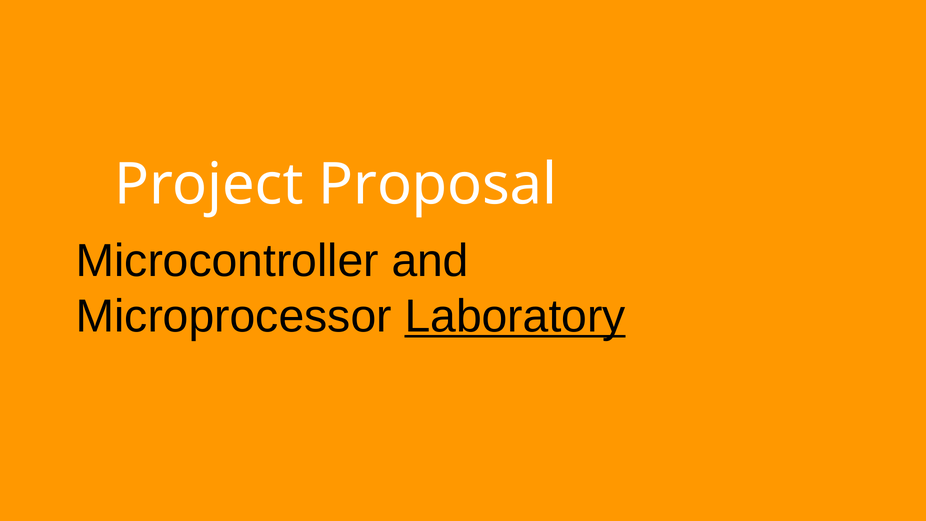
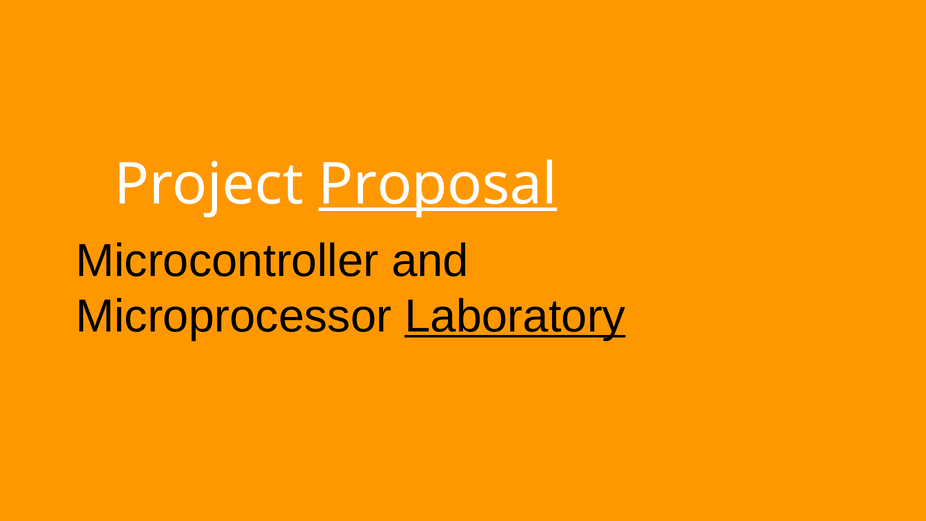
Proposal underline: none -> present (438, 184)
